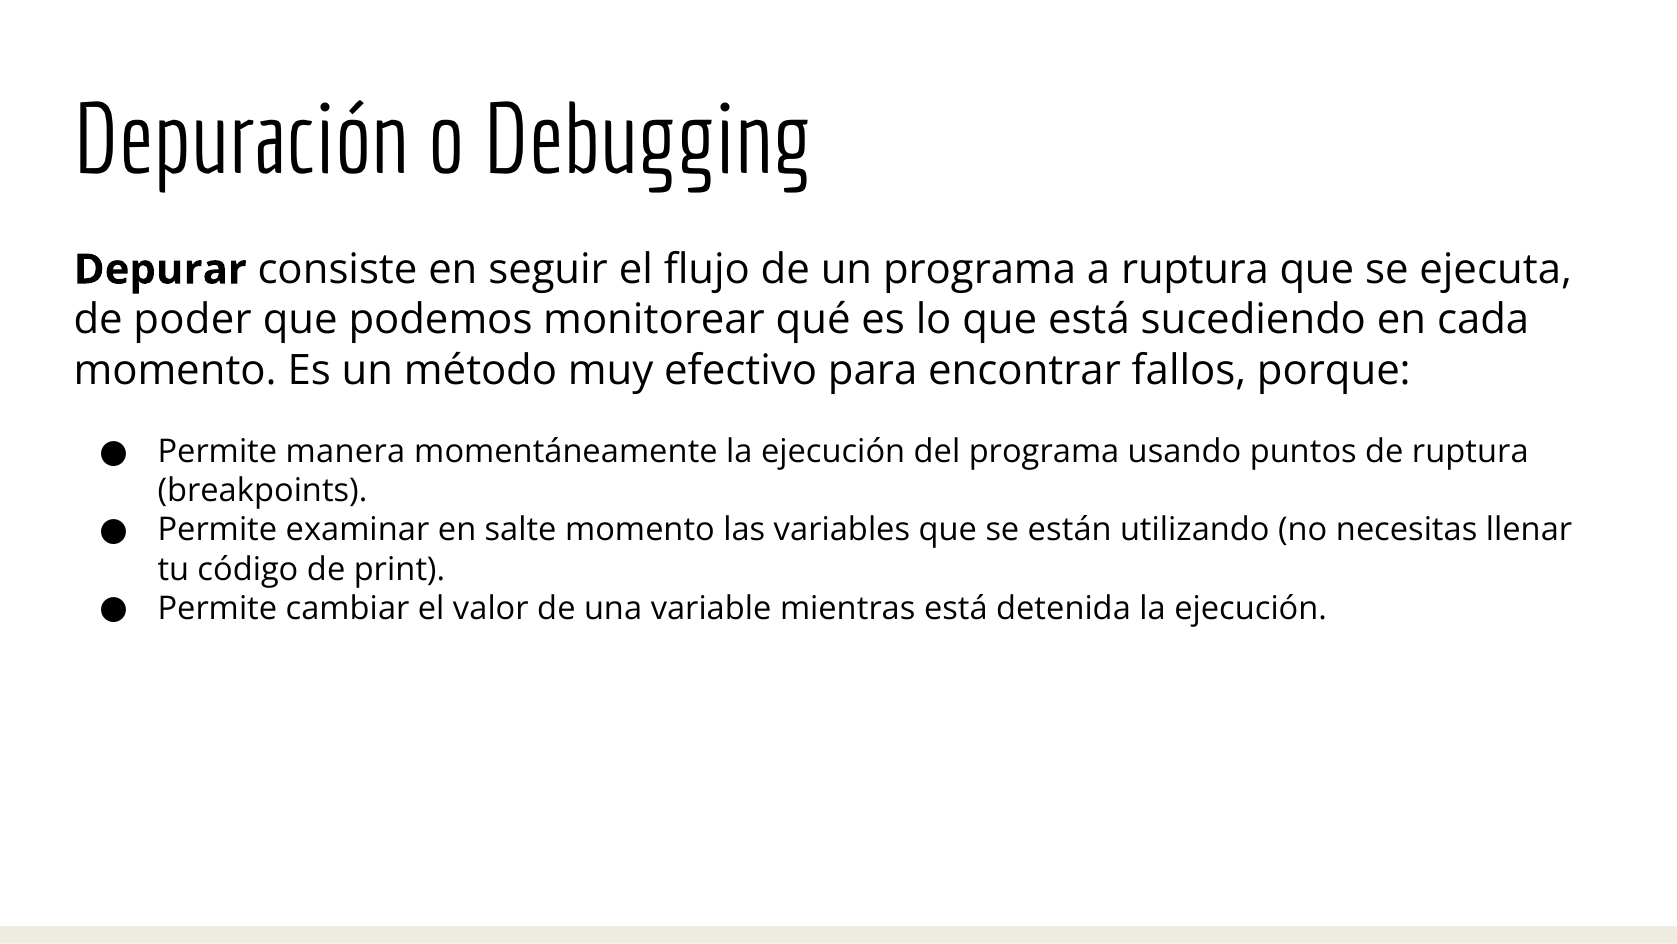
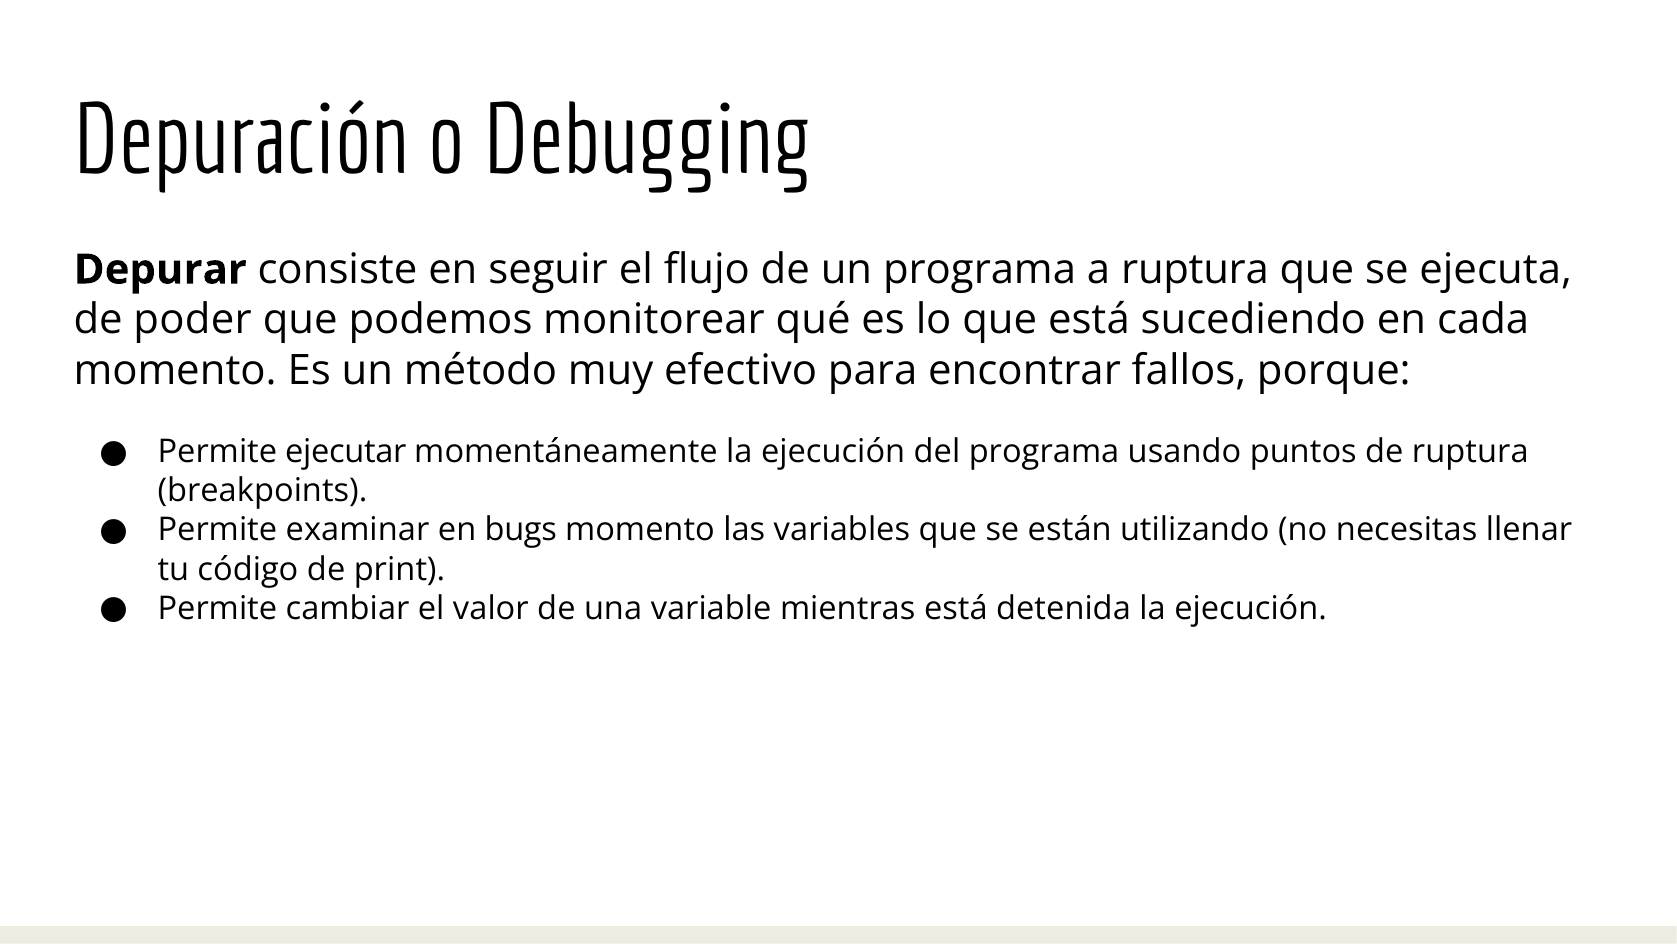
manera: manera -> ejecutar (346, 451)
salte: salte -> bugs (521, 530)
